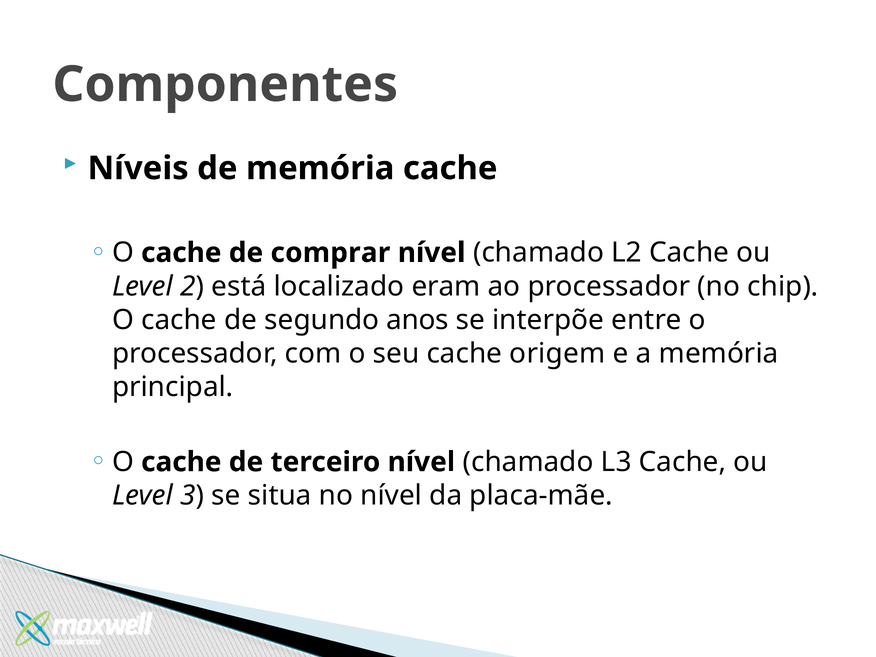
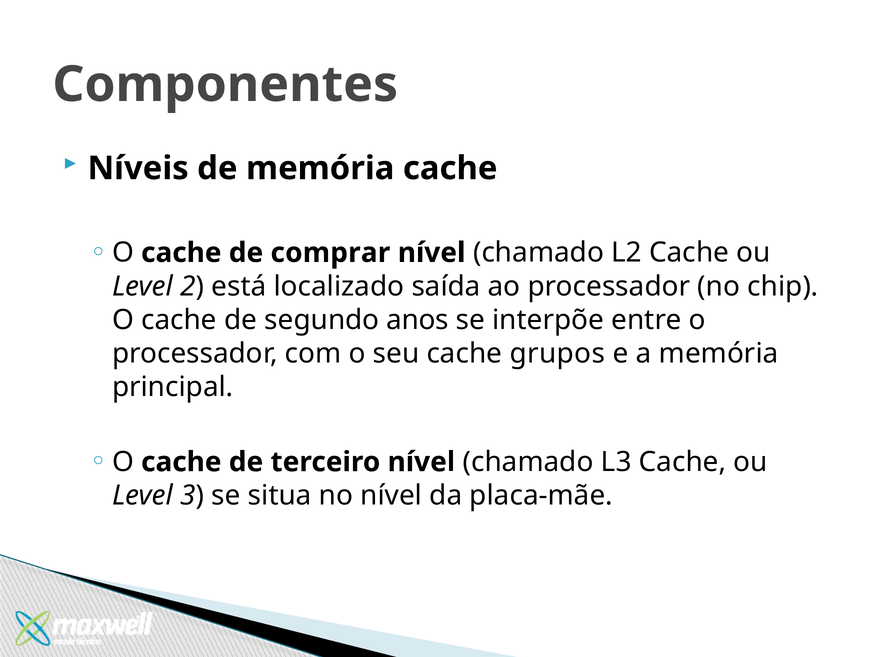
eram: eram -> saída (446, 286)
origem: origem -> grupos (557, 353)
